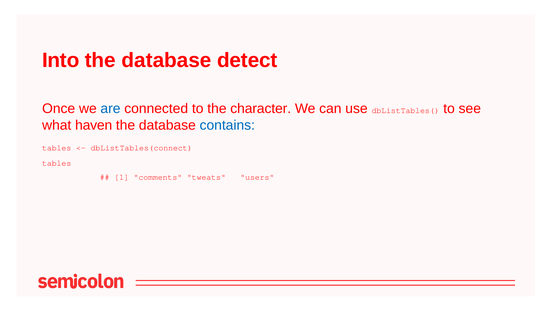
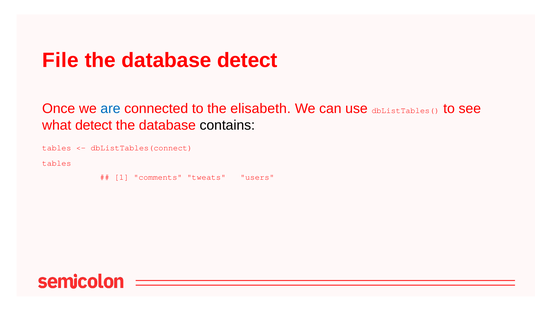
Into: Into -> File (60, 60)
character: character -> elisabeth (261, 109)
what haven: haven -> detect (94, 125)
contains colour: blue -> black (227, 125)
